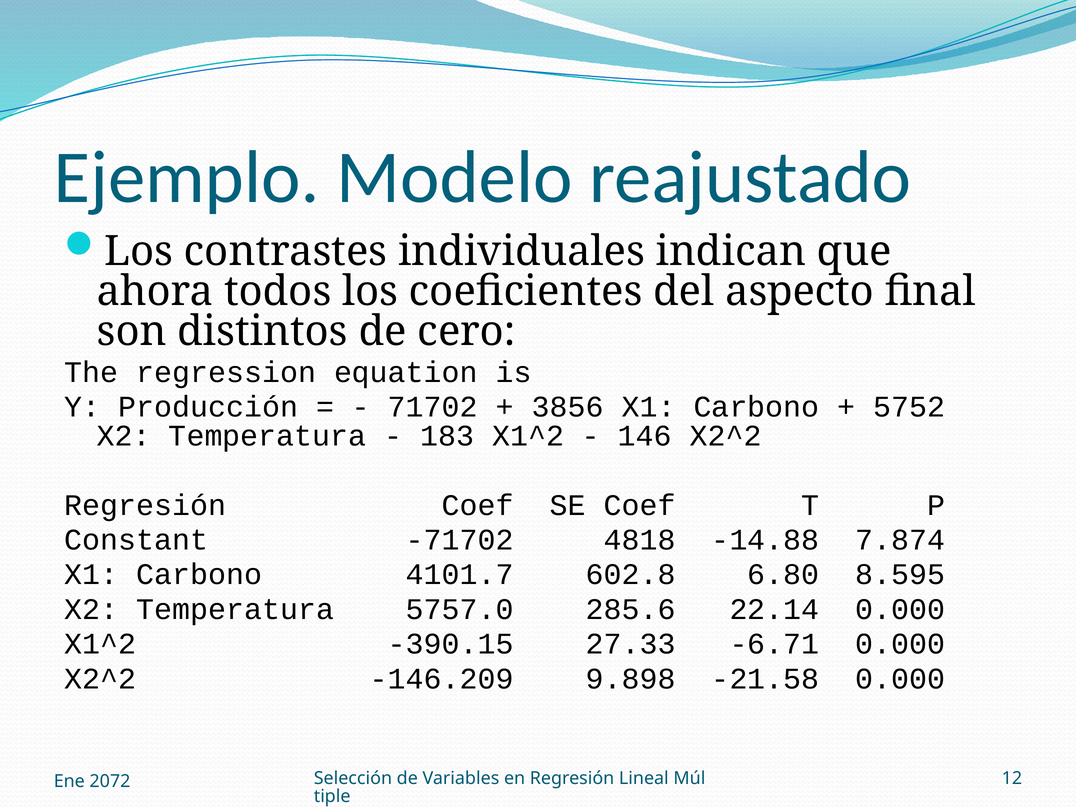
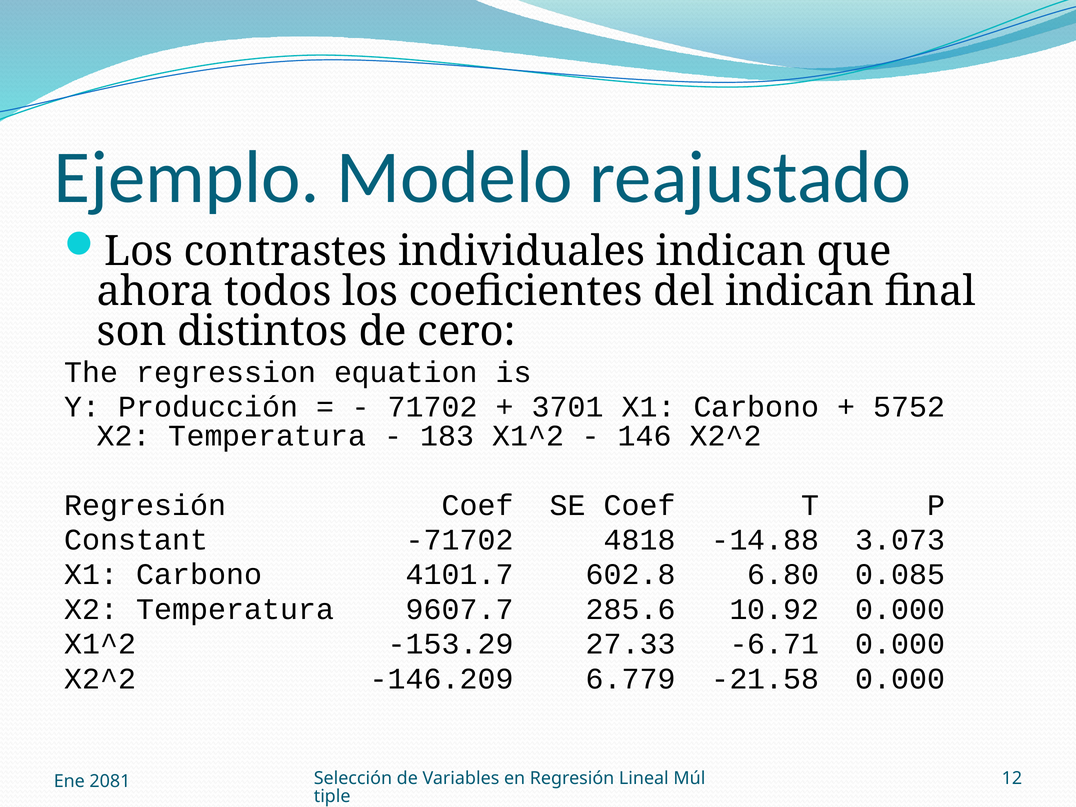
del aspecto: aspecto -> indican (800, 291)
3856: 3856 -> 3701 (568, 407)
7.874: 7.874 -> 3.073 (900, 540)
8.595: 8.595 -> 0.085 (900, 575)
5757.0: 5757.0 -> 9607.7 (460, 609)
22.14: 22.14 -> 10.92 (774, 609)
-390.15: -390.15 -> -153.29 (451, 644)
9.898: 9.898 -> 6.779 (631, 679)
2072: 2072 -> 2081 (110, 781)
